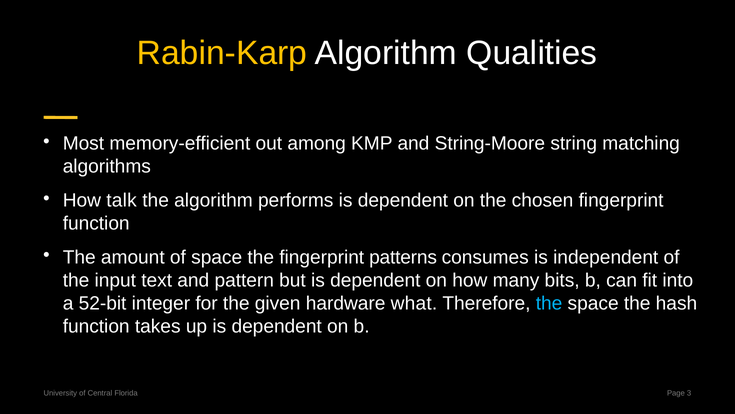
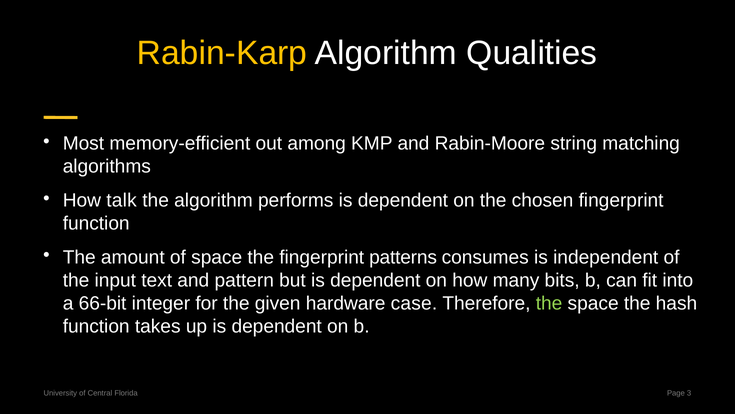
String-Moore: String-Moore -> Rabin-Moore (490, 143)
52-bit: 52-bit -> 66-bit (103, 303)
what: what -> case (414, 303)
the colour: light blue -> light green (549, 303)
